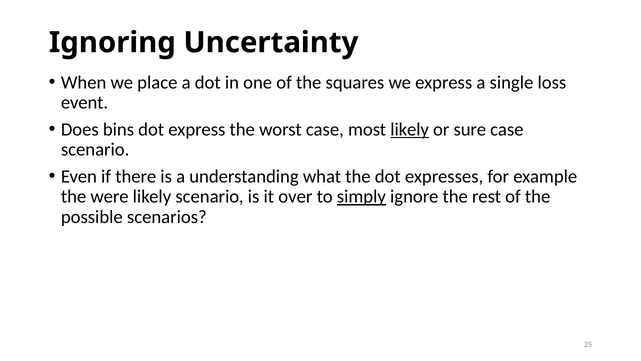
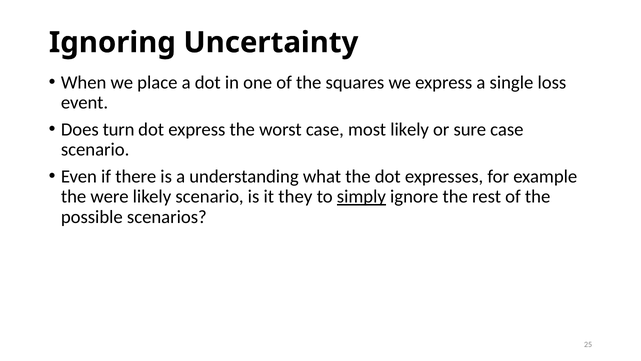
bins: bins -> turn (119, 129)
likely underline: present -> none (410, 129)
over: over -> they (295, 196)
